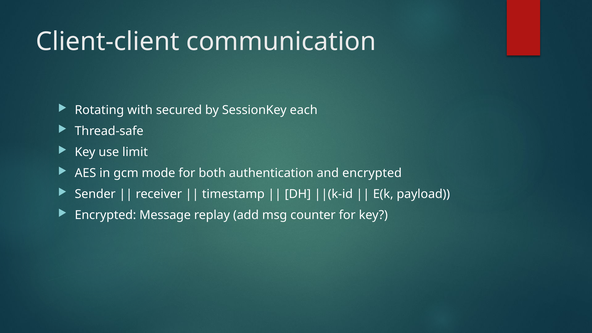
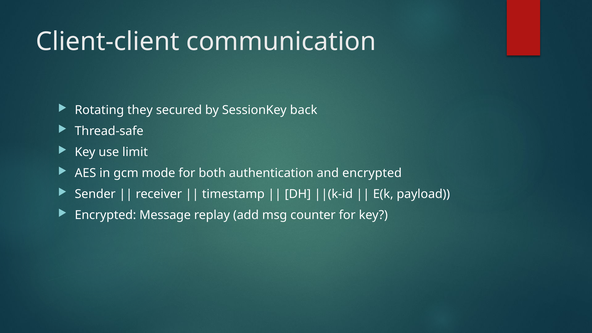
with: with -> they (140, 110)
each: each -> back (304, 110)
